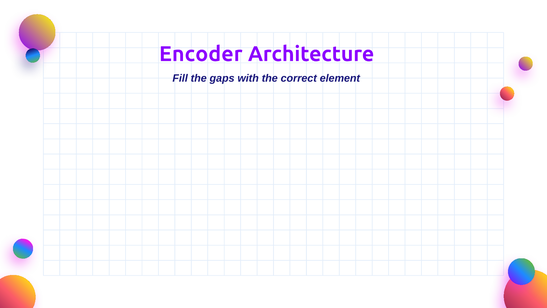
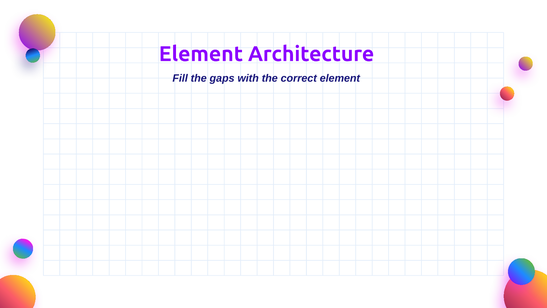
Encoder: Encoder -> Element (201, 54)
